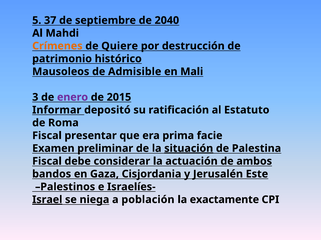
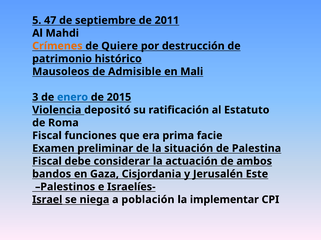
37: 37 -> 47 (50, 20)
2040: 2040 -> 2011 (167, 20)
enero colour: purple -> blue (73, 97)
Informar: Informar -> Violencia (57, 110)
presentar: presentar -> funciones (91, 136)
situación underline: present -> none (189, 149)
exactamente: exactamente -> implementar (224, 200)
